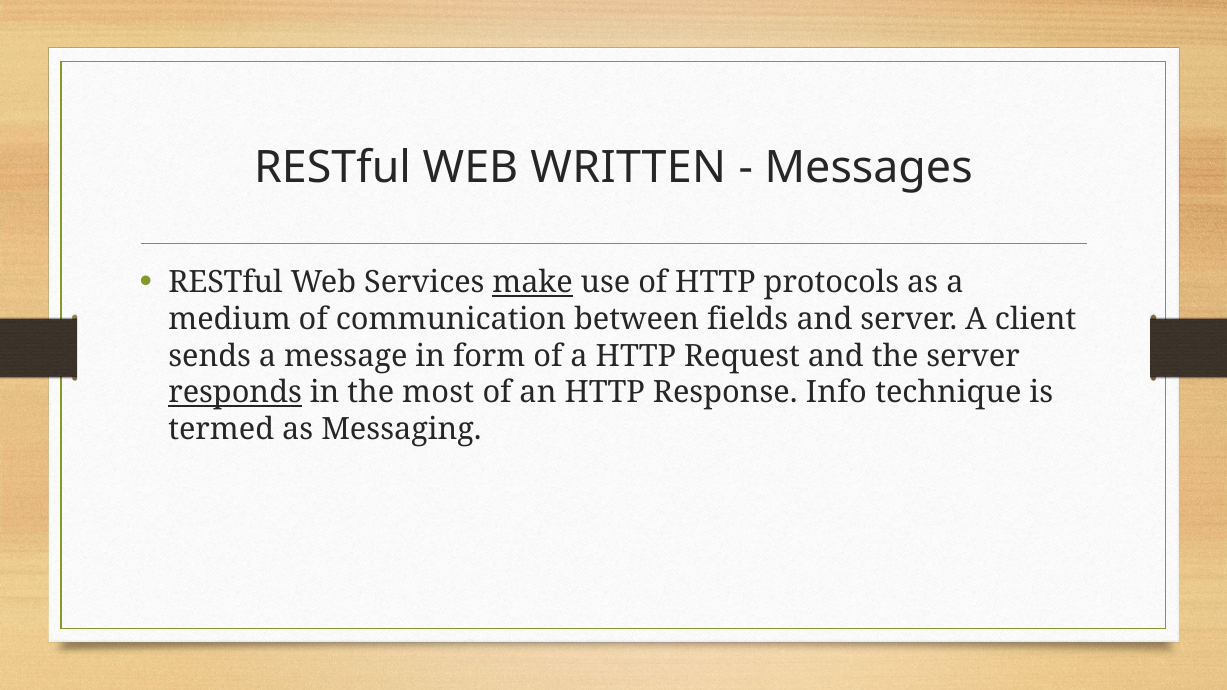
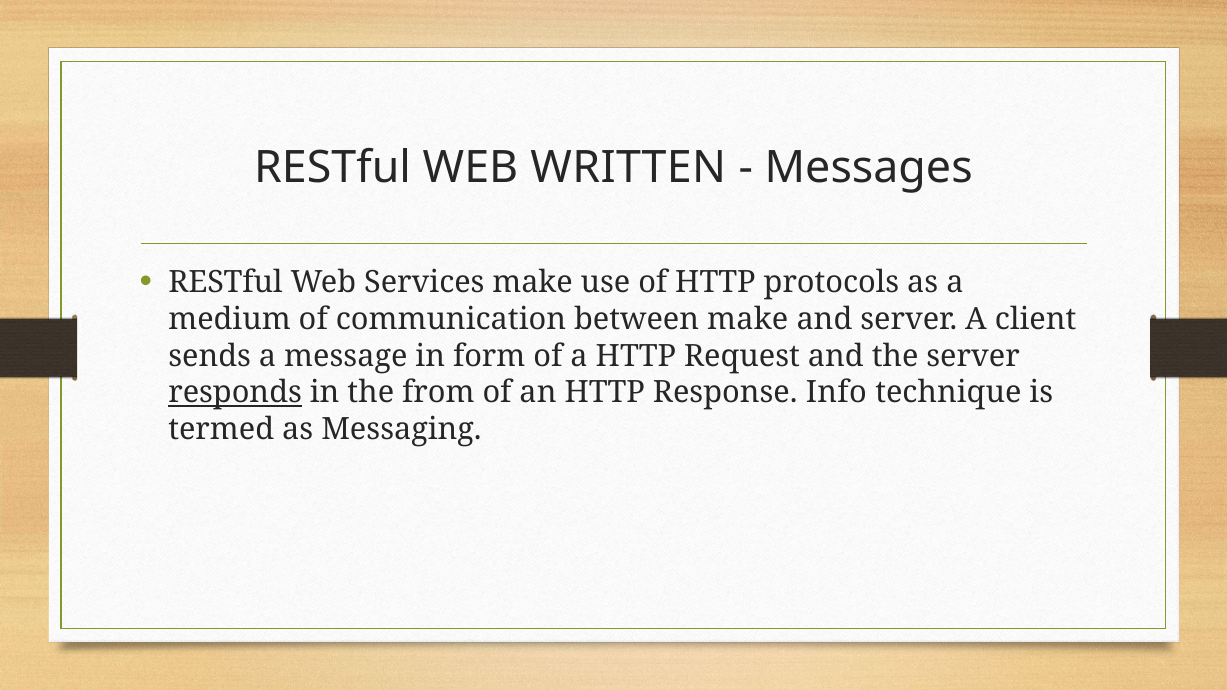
make underline: present -> none (533, 283)
between fields: fields -> make (748, 319)
most: most -> from (438, 393)
